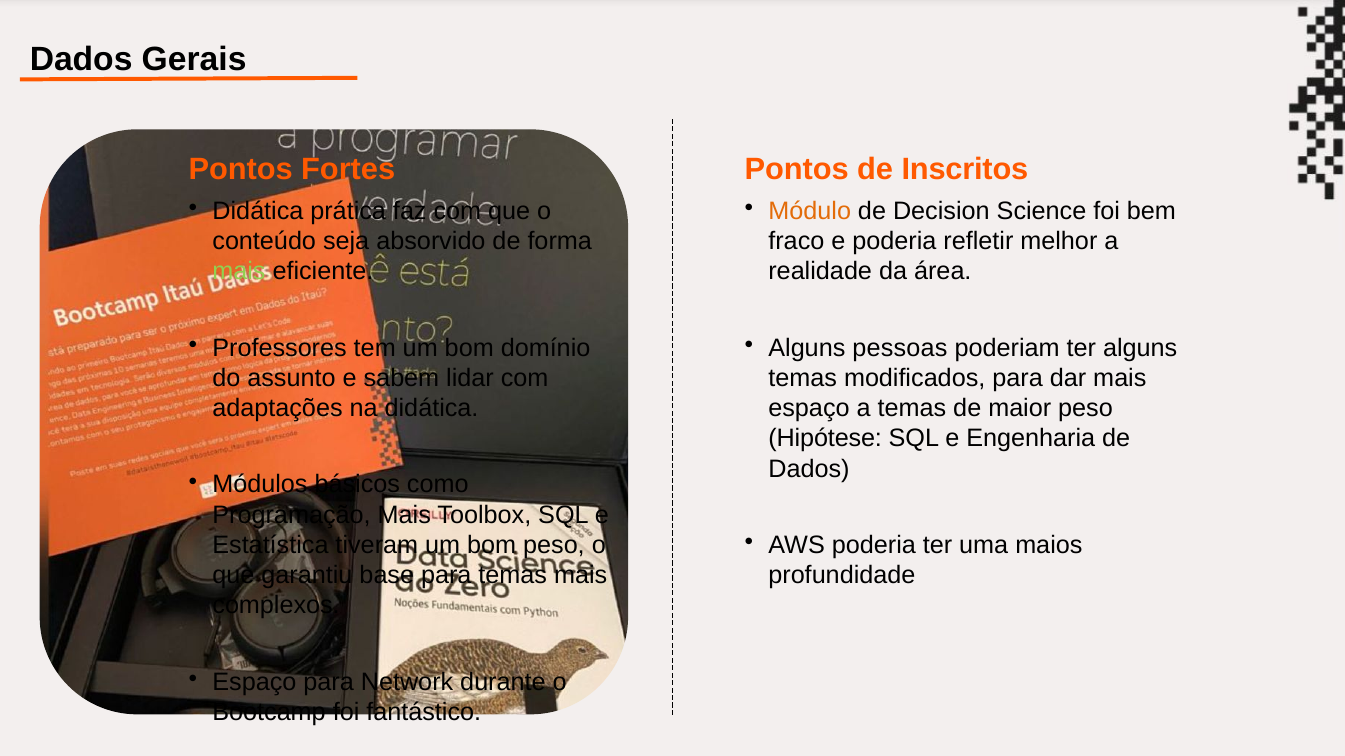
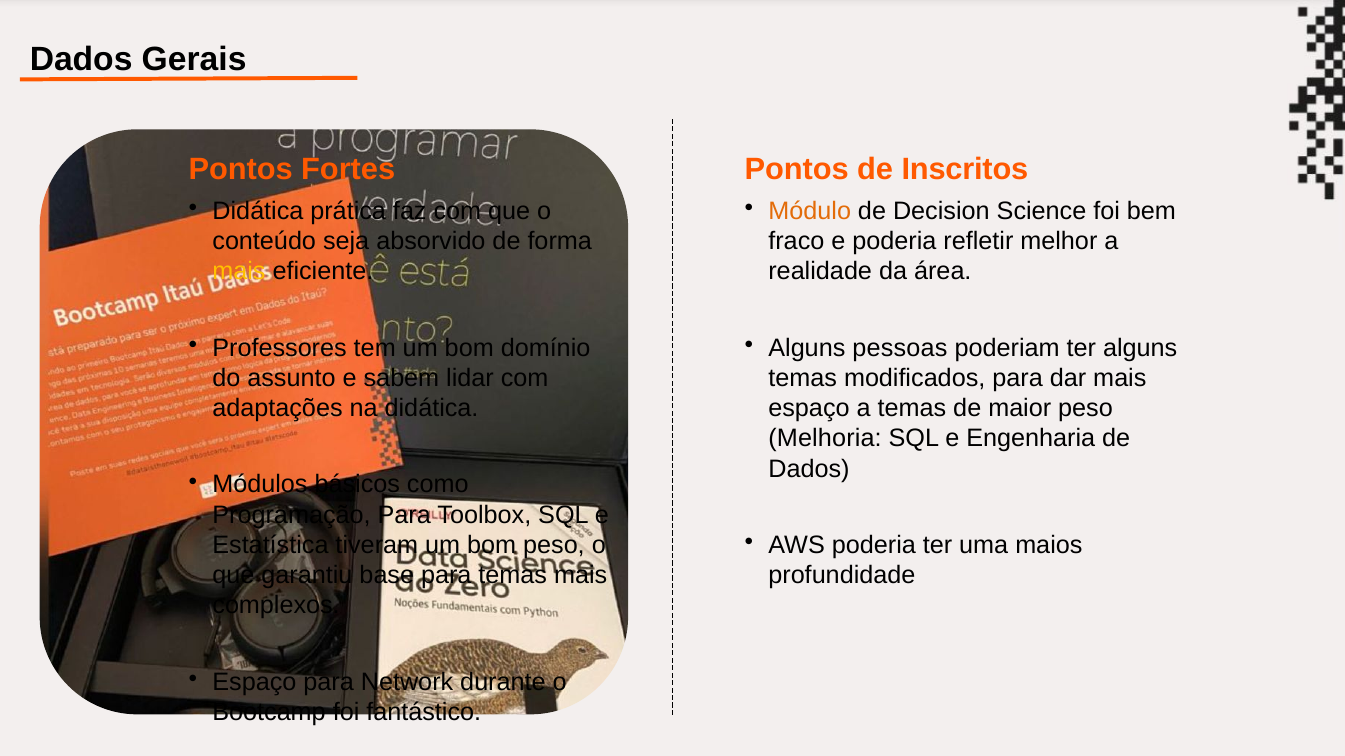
mais colour: light green -> yellow (239, 272)
Hipótese: Hipótese -> Melhoria (825, 439)
Programação Mais: Mais -> Para (404, 515)
